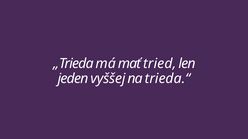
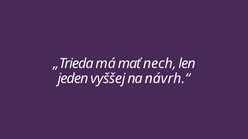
tried: tried -> nech (160, 64)
trieda.“: trieda.“ -> návrh.“ (167, 79)
